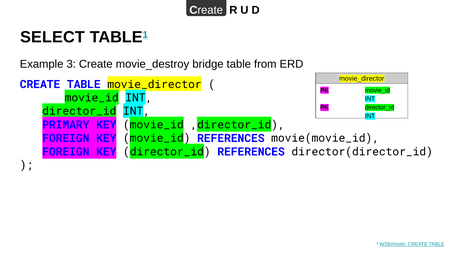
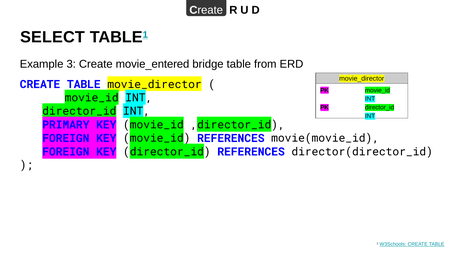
movie_destroy: movie_destroy -> movie_entered (153, 64)
